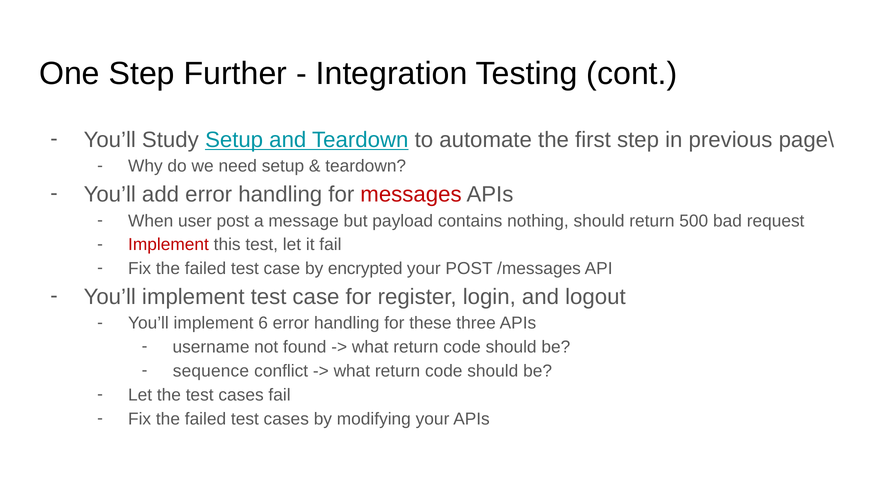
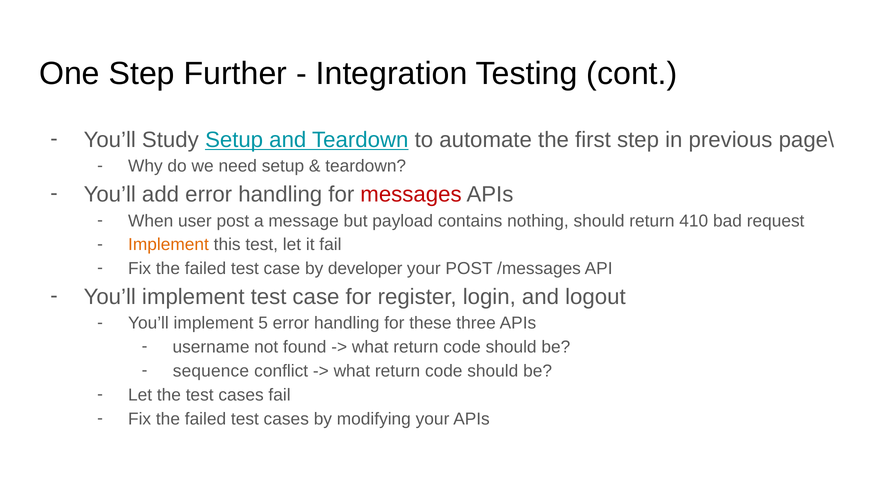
500: 500 -> 410 (694, 221)
Implement colour: red -> orange (168, 245)
encrypted: encrypted -> developer (365, 269)
6: 6 -> 5 (263, 323)
